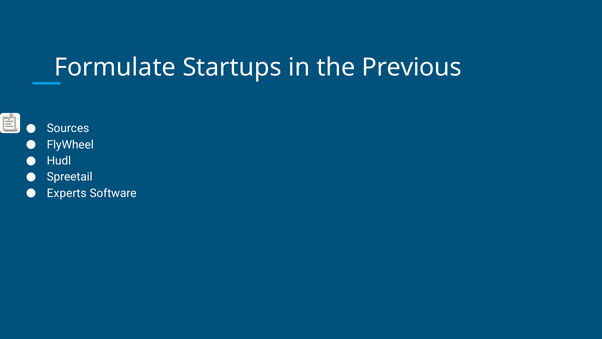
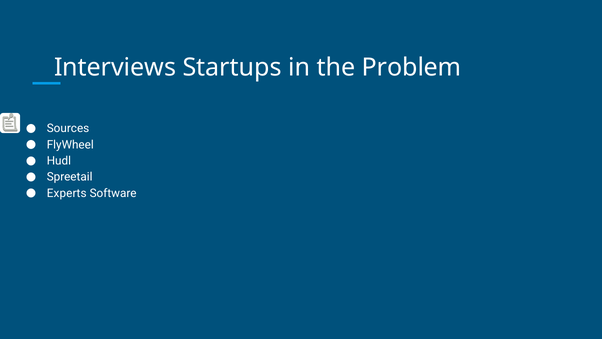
Formulate: Formulate -> Interviews (115, 68)
Previous: Previous -> Problem (412, 68)
